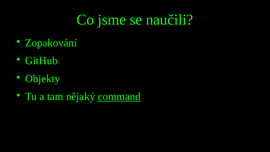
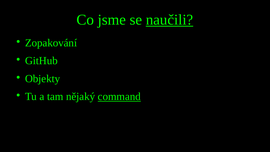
naučili underline: none -> present (170, 20)
